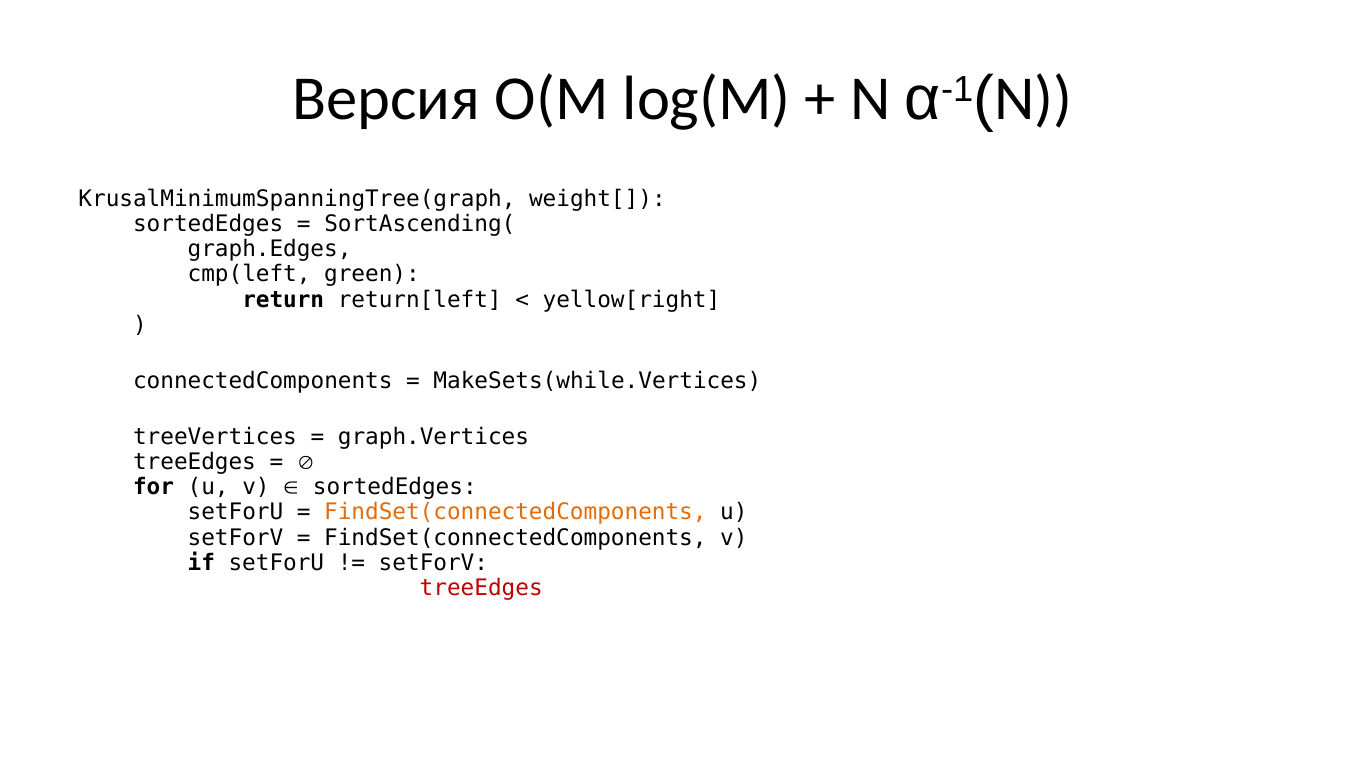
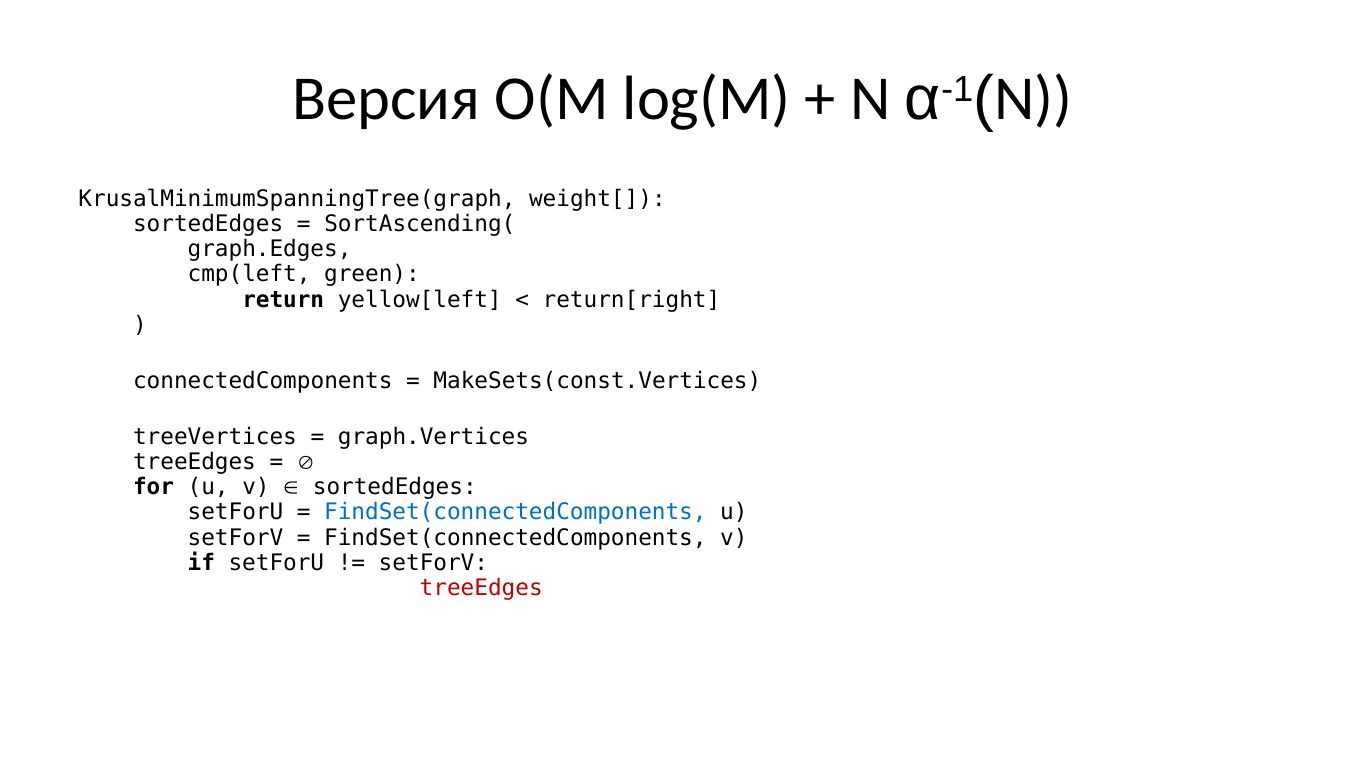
return[left: return[left -> yellow[left (420, 300)
yellow[right: yellow[right -> return[right (631, 300)
MakeSets(while.Vertices: MakeSets(while.Vertices -> MakeSets(const.Vertices (597, 381)
FindSet(connectedComponents colour: orange -> blue (515, 512)
